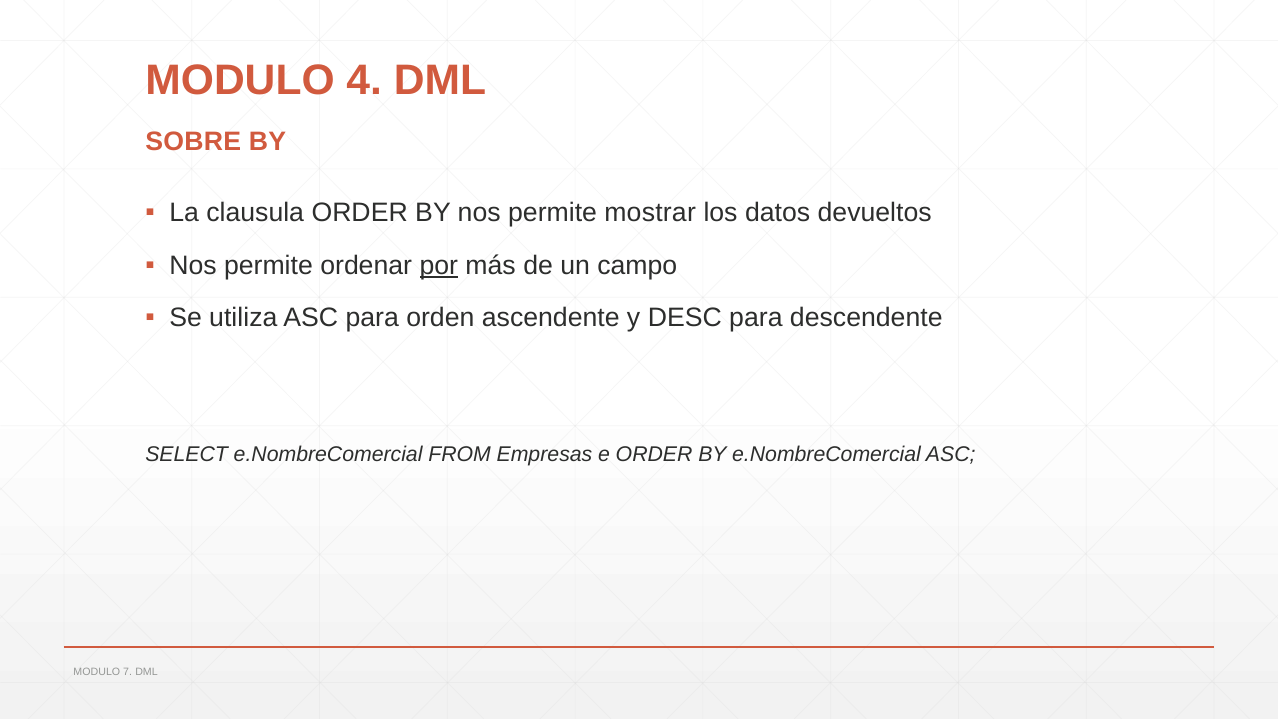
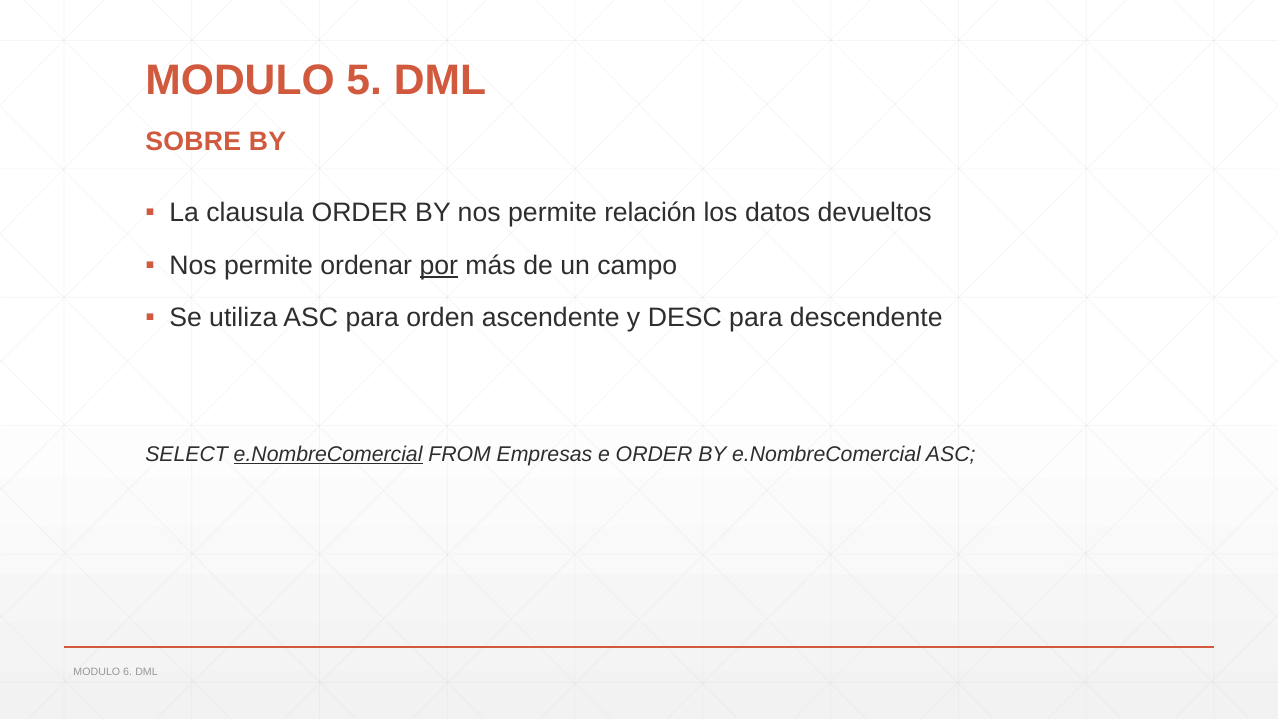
4: 4 -> 5 (364, 80)
mostrar: mostrar -> relación (650, 213)
e.NombreComercial underline: none -> present (328, 454)
7: 7 -> 6 (128, 672)
